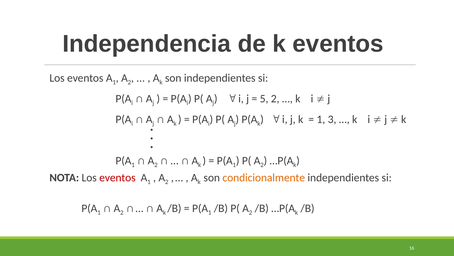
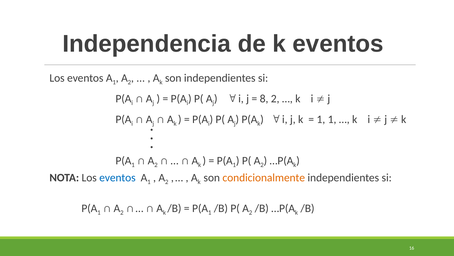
5: 5 -> 8 (264, 98)
1 3: 3 -> 1 (332, 119)
eventos colour: red -> blue (117, 177)
